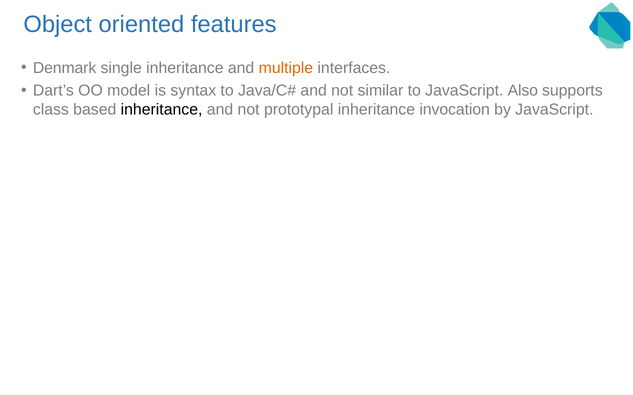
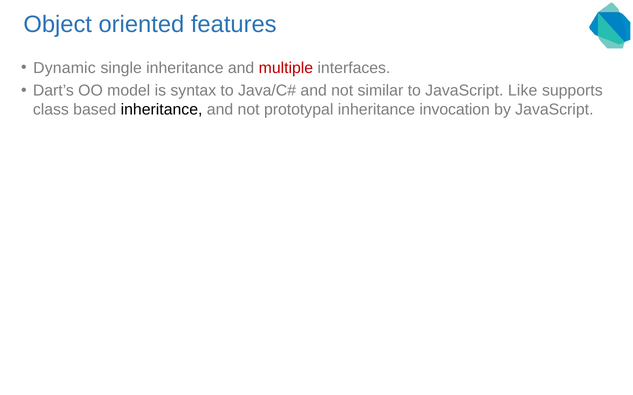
Denmark: Denmark -> Dynamic (64, 68)
multiple colour: orange -> red (286, 68)
Also: Also -> Like (523, 91)
